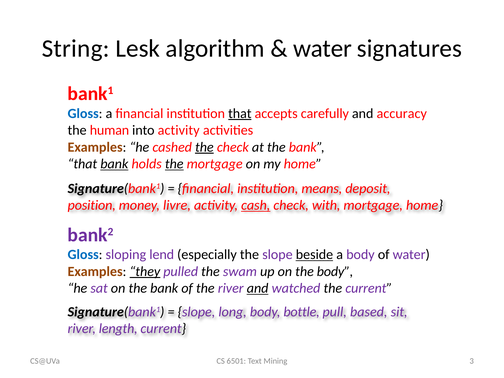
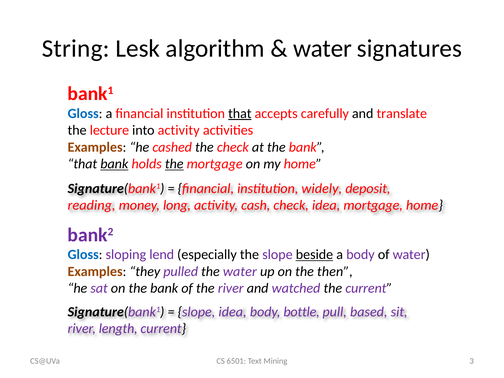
accuracy: accuracy -> translate (402, 114)
human: human -> lecture (109, 130)
the underline: present -> none (204, 147)
means: means -> widely (322, 188)
position: position -> reading (92, 205)
livre: livre -> long (177, 205)
cash underline: present -> none (256, 205)
check with: with -> idea (326, 205)
they underline: present -> none (145, 272)
the swam: swam -> water (240, 272)
the body: body -> then (335, 272)
and underline: present -> none (258, 288)
slope long: long -> idea (233, 312)
